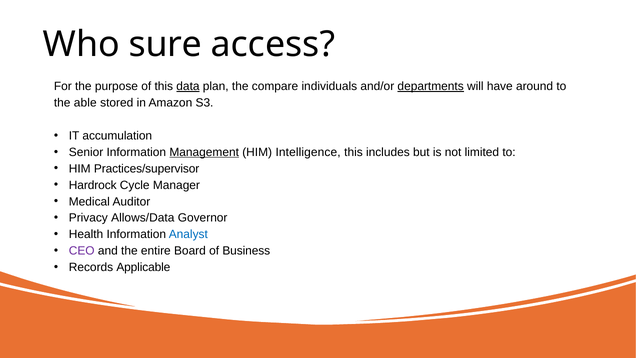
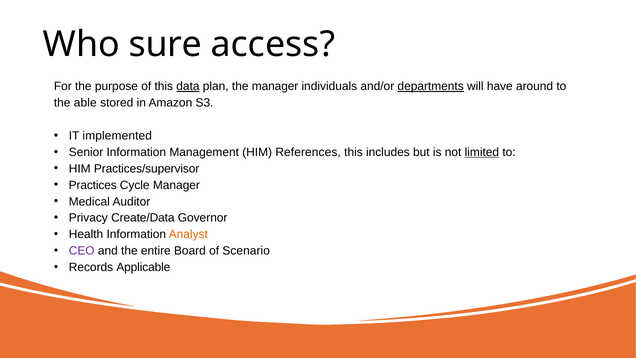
the compare: compare -> manager (275, 86)
accumulation: accumulation -> implemented (117, 136)
Management underline: present -> none (204, 152)
Intelligence: Intelligence -> References (308, 152)
limited underline: none -> present (482, 152)
Hardrock: Hardrock -> Practices (93, 185)
Allows/Data: Allows/Data -> Create/Data (143, 218)
Analyst colour: blue -> orange (188, 234)
Business: Business -> Scenario (246, 251)
